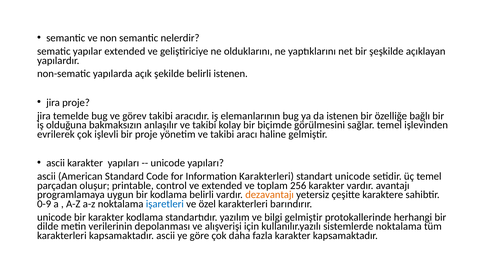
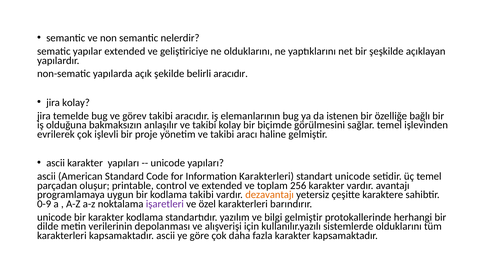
belirli istenen: istenen -> aracıdır (231, 74)
jira proje: proje -> kolay (76, 103)
kodlama belirli: belirli -> takibi (202, 195)
işaretleri colour: blue -> purple (165, 204)
sistemlerde noktalama: noktalama -> olduklarını (399, 226)
